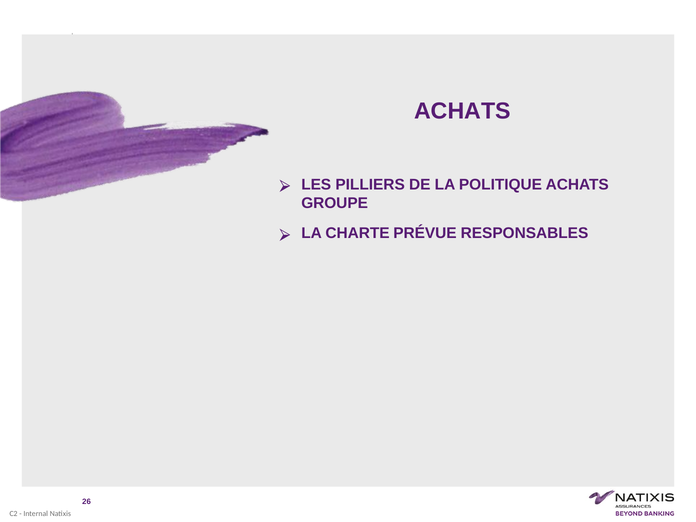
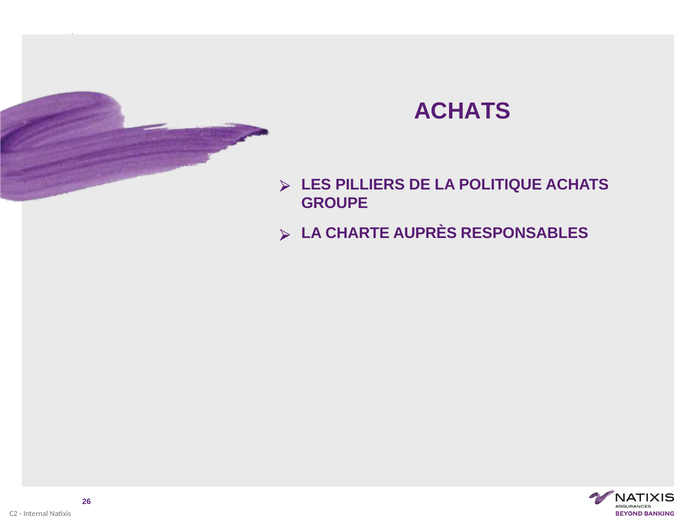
PRÉVUE: PRÉVUE -> AUPRÈS (425, 233)
